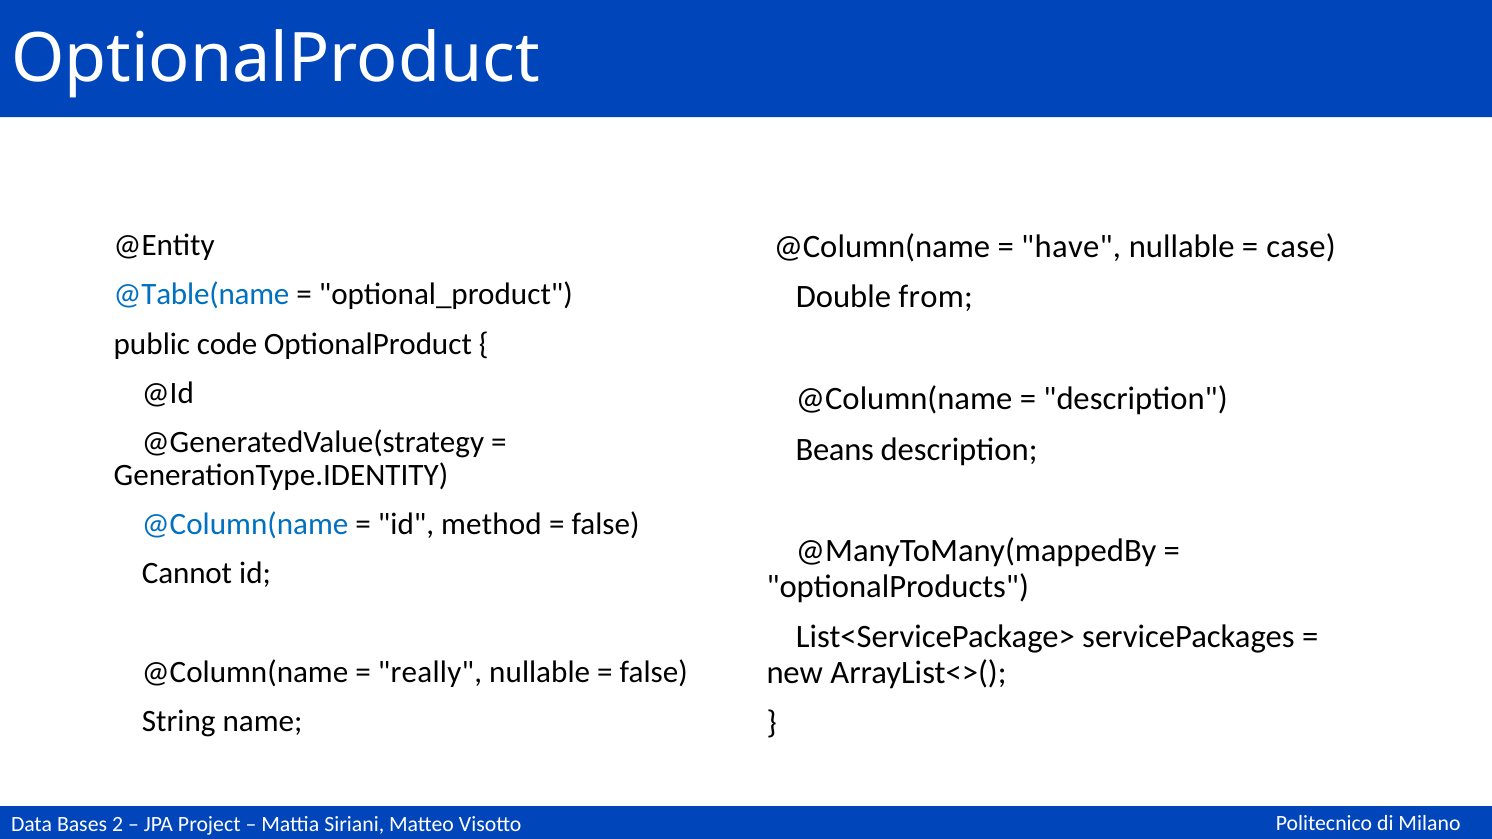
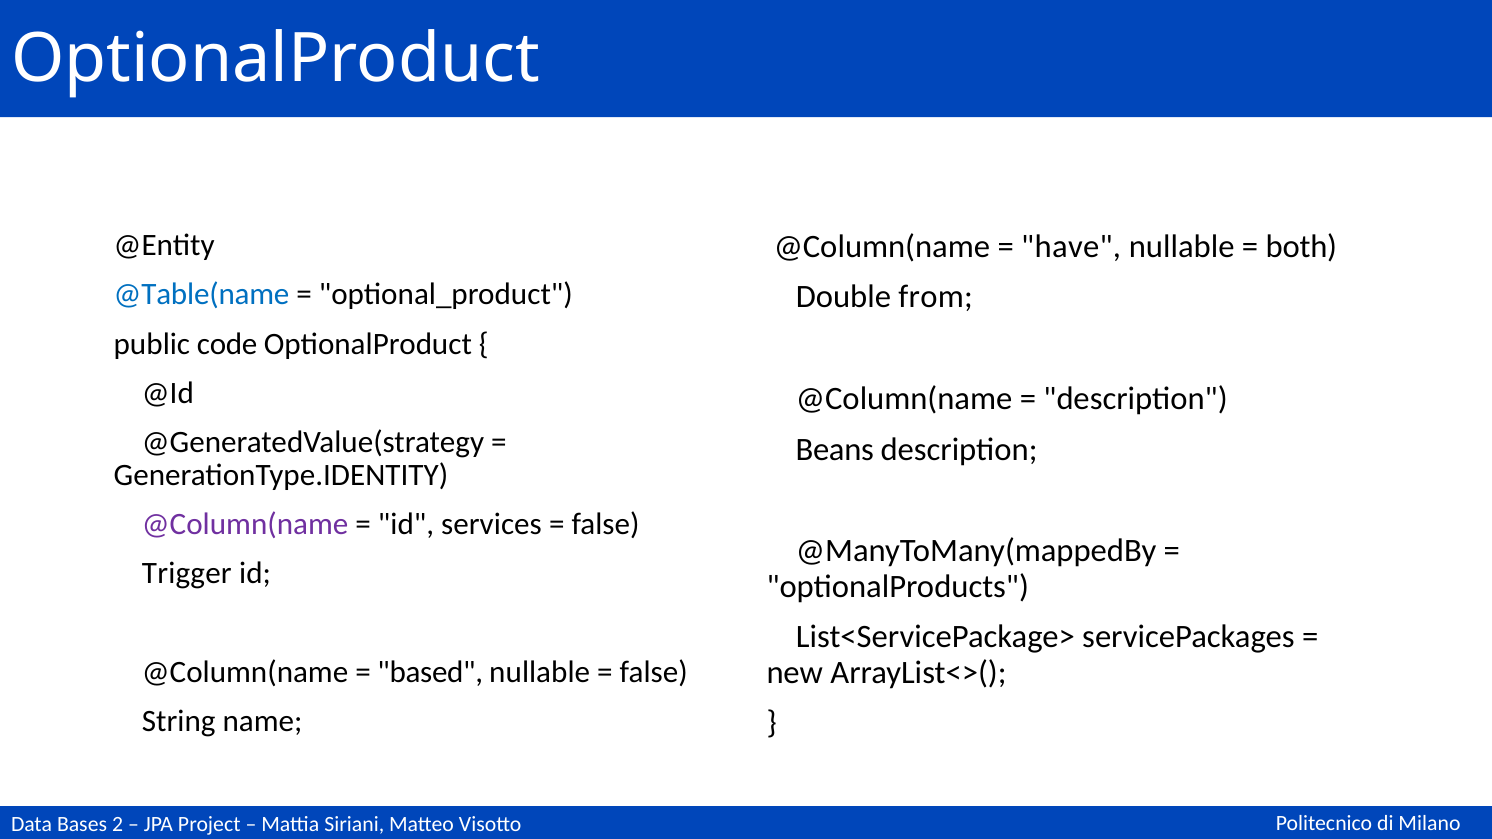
case: case -> both (1301, 246)
@Column(name colour: blue -> purple (245, 525)
method: method -> services (492, 525)
Cannot: Cannot -> Trigger (187, 574)
really: really -> based (430, 672)
